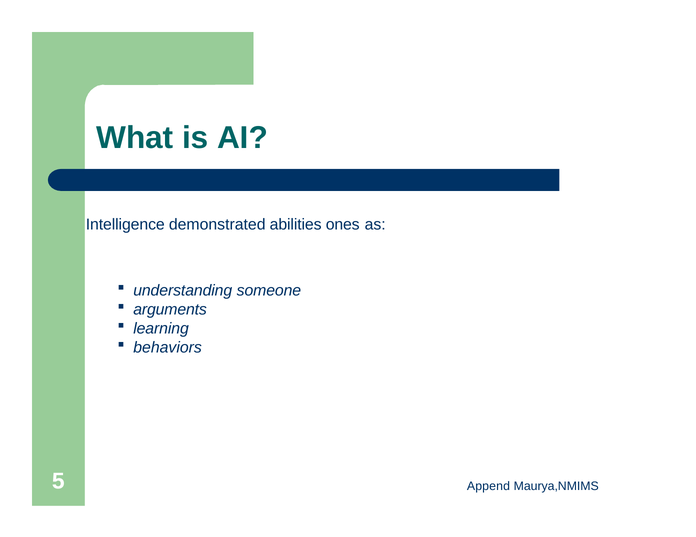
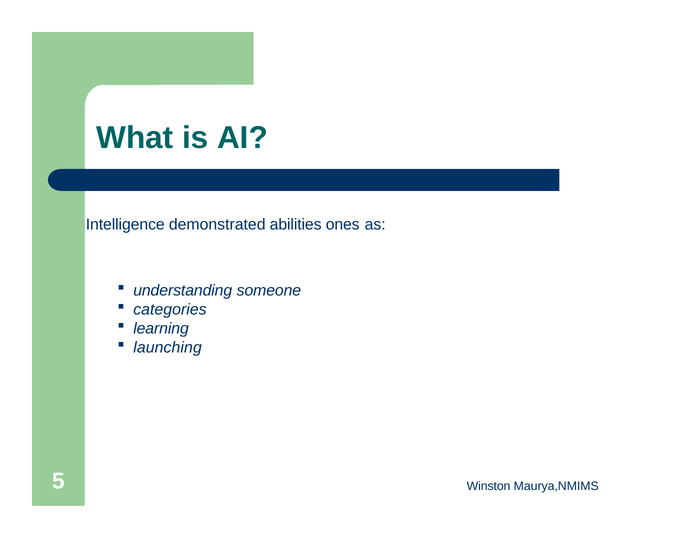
arguments: arguments -> categories (170, 310)
behaviors: behaviors -> launching (168, 348)
Append: Append -> Winston (489, 487)
